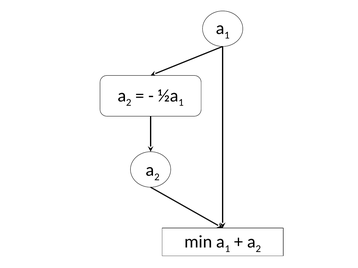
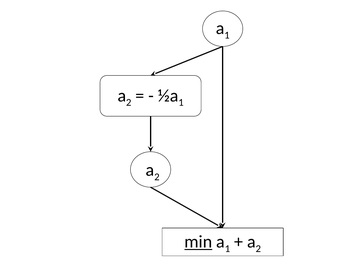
min underline: none -> present (198, 242)
